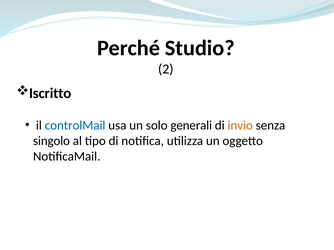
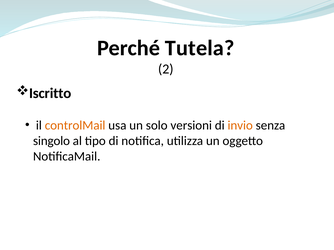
Studio: Studio -> Tutela (200, 48)
controlMail colour: blue -> orange (75, 126)
generali: generali -> versioni (191, 126)
